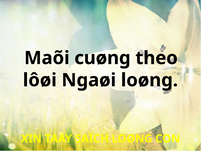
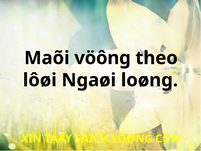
cuøng: cuøng -> vöông (103, 58)
